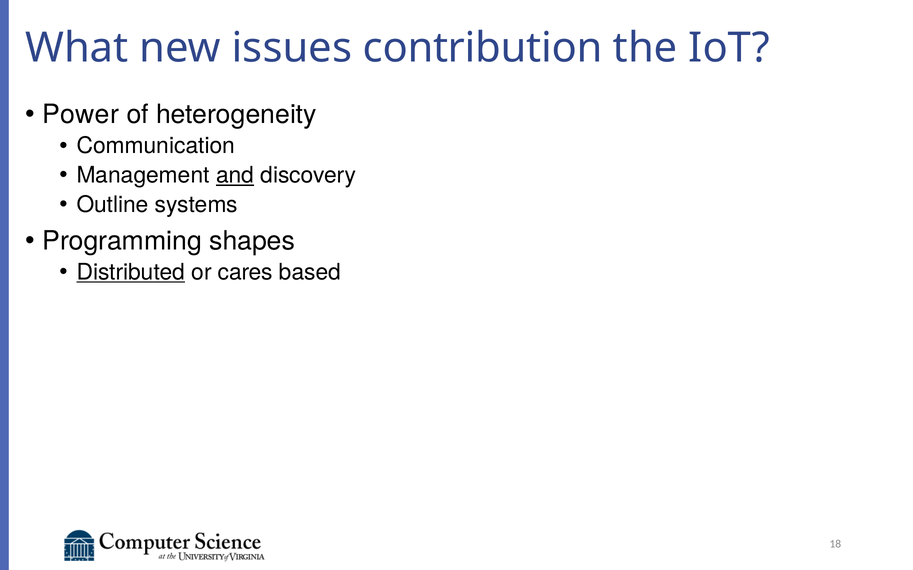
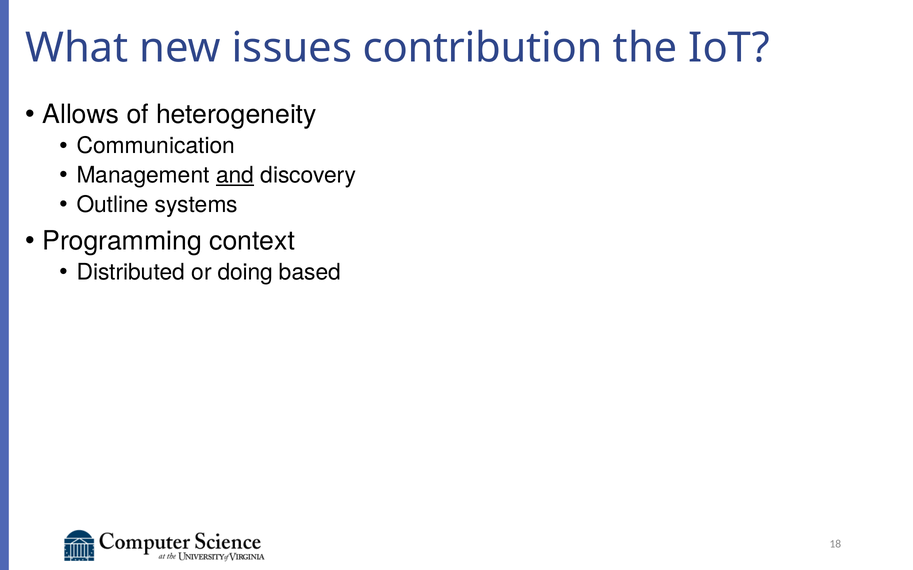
Power: Power -> Allows (81, 115)
shapes: shapes -> context (252, 241)
Distributed underline: present -> none (131, 273)
cares: cares -> doing (245, 273)
